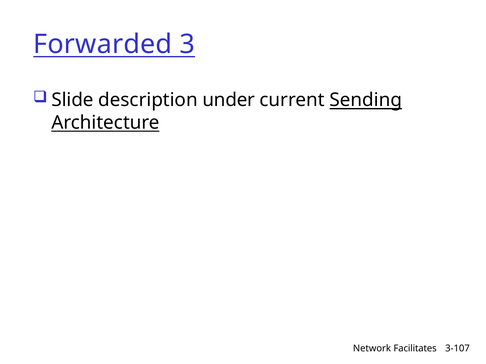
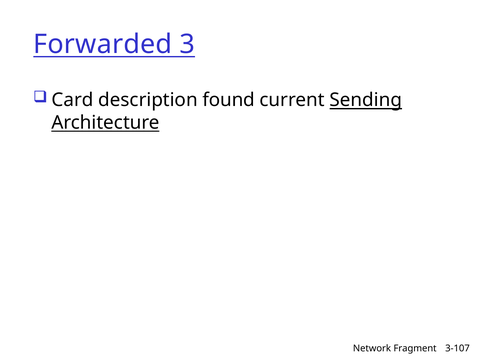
Slide: Slide -> Card (72, 100)
under: under -> found (229, 100)
Facilitates: Facilitates -> Fragment (415, 349)
